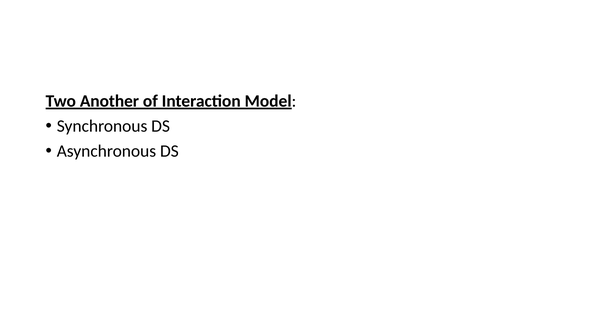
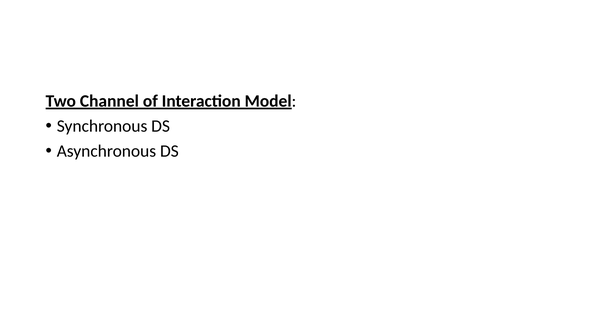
Another: Another -> Channel (109, 101)
